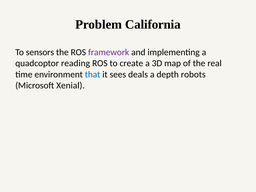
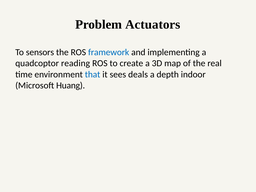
California: California -> Actuators (153, 25)
framework colour: purple -> blue (109, 52)
robots: robots -> indoor (193, 74)
Xenial: Xenial -> Huang (71, 86)
